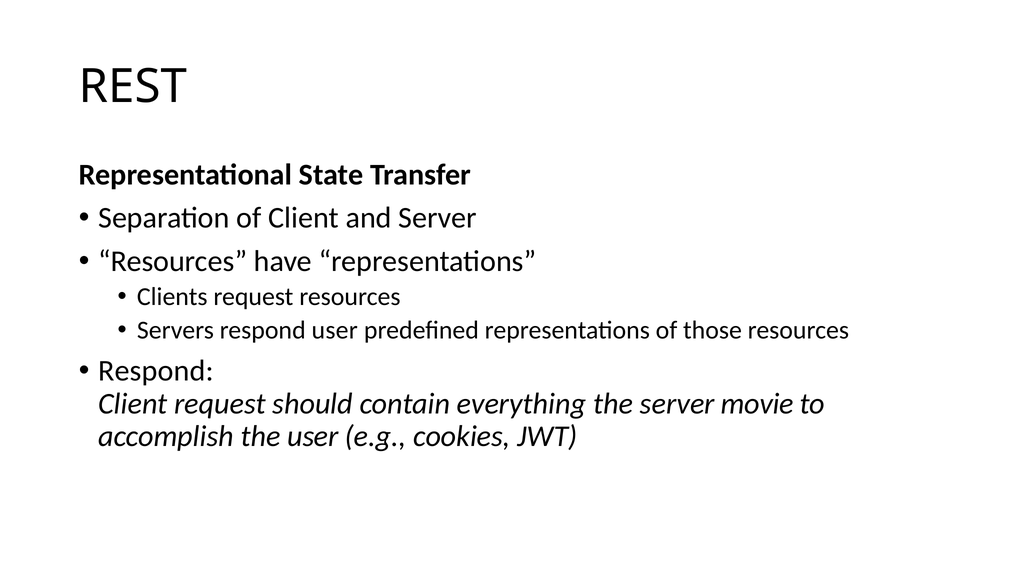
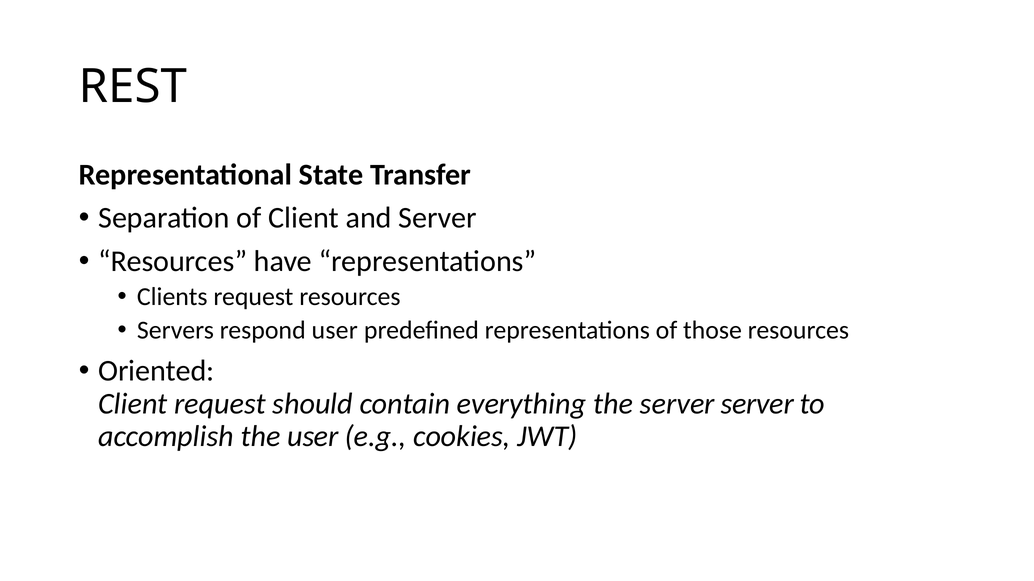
Respond: Respond -> Oriented (156, 371)
server movie: movie -> server (757, 404)
